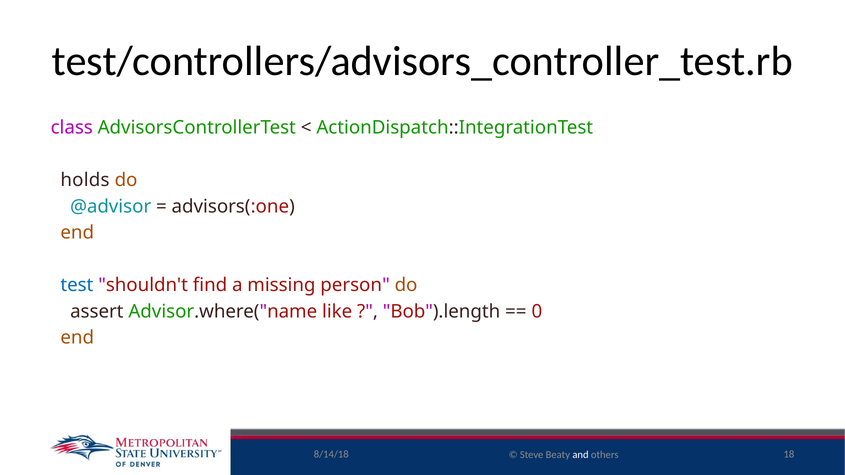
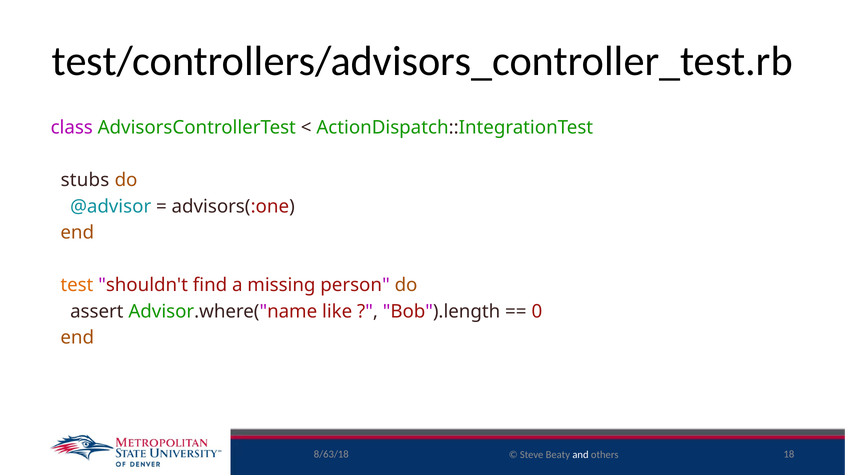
holds: holds -> stubs (85, 180)
test colour: blue -> orange (77, 285)
8/14/18: 8/14/18 -> 8/63/18 (331, 455)
